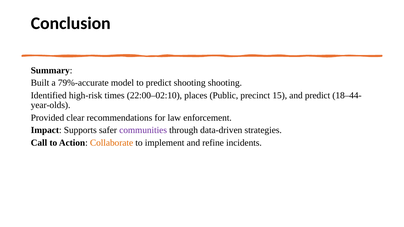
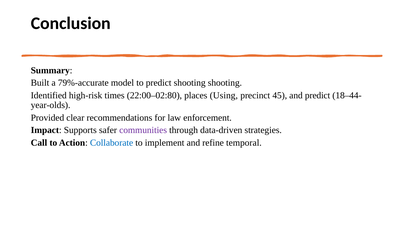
22:00–02:10: 22:00–02:10 -> 22:00–02:80 (154, 95)
Public: Public -> Using (224, 95)
15: 15 -> 45 (280, 95)
Collaborate colour: orange -> blue (112, 143)
incidents: incidents -> temporal (244, 143)
